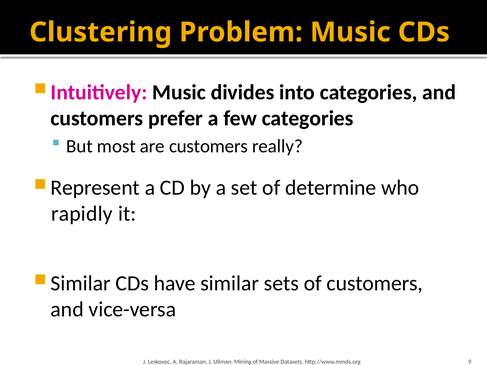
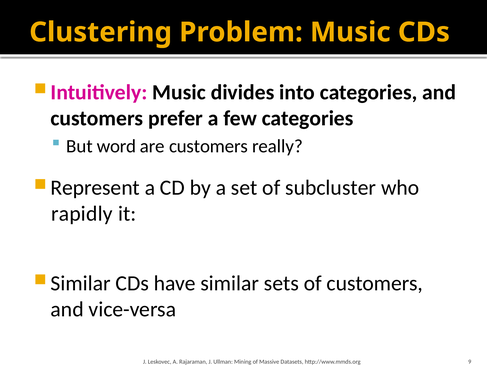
most: most -> word (116, 146)
determine: determine -> subcluster (331, 188)
